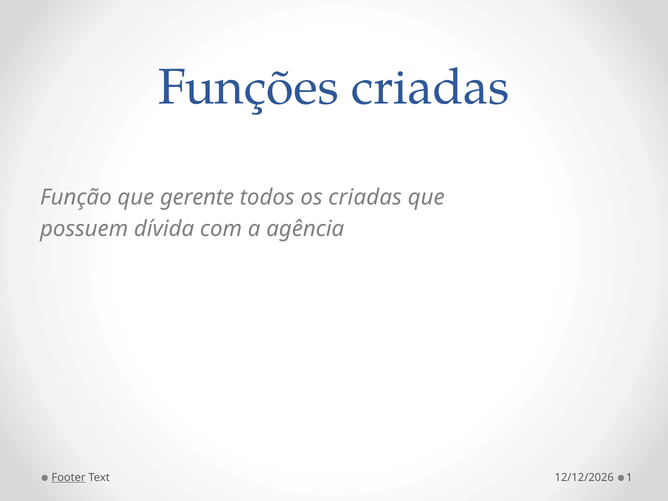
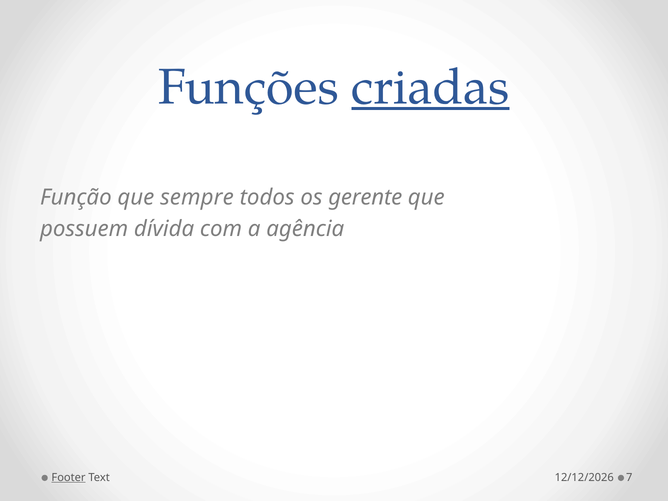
criadas underline: none -> present (431, 87)
gerente: gerente -> sempre (197, 197)
os criadas: criadas -> gerente (365, 197)
1: 1 -> 7 (629, 478)
